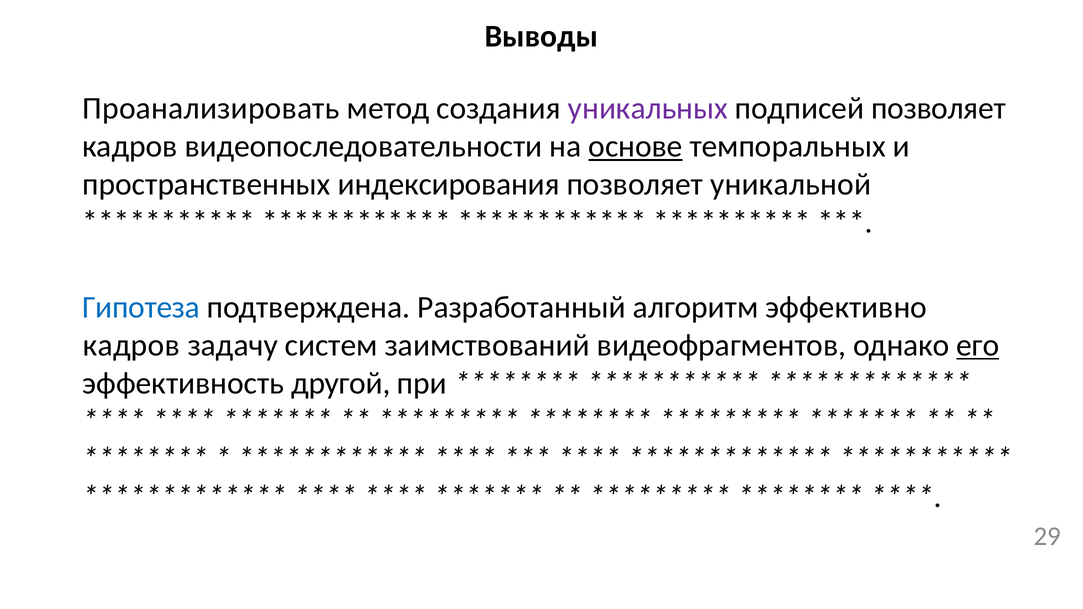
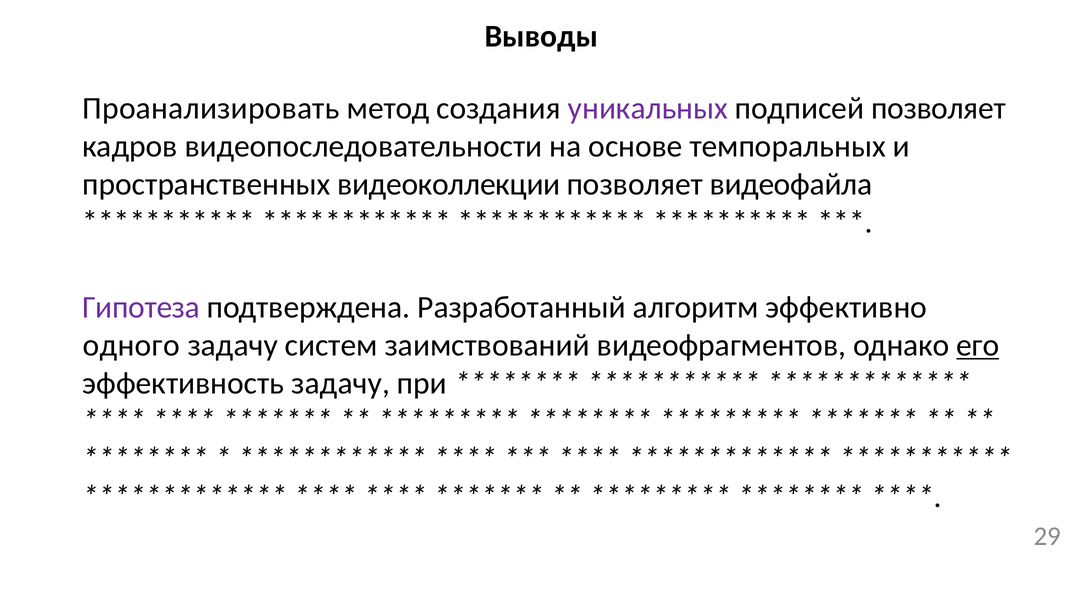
основе underline: present -> none (636, 146)
индексирования: индексирования -> видеоколлекции (449, 184)
уникальной: уникальной -> видеофайла (791, 184)
Гипотеза colour: blue -> purple (141, 307)
кадров: кадров -> одного (131, 345)
эффективность другой: другой -> задачу (341, 383)
